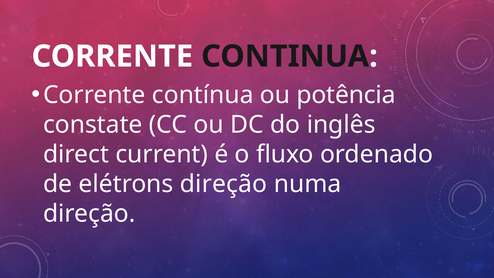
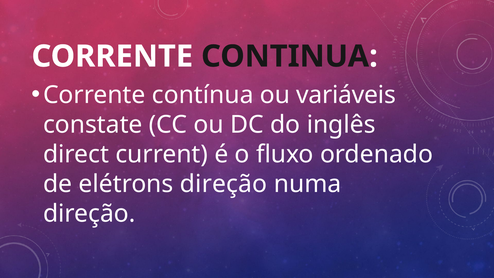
potência: potência -> variáveis (346, 95)
